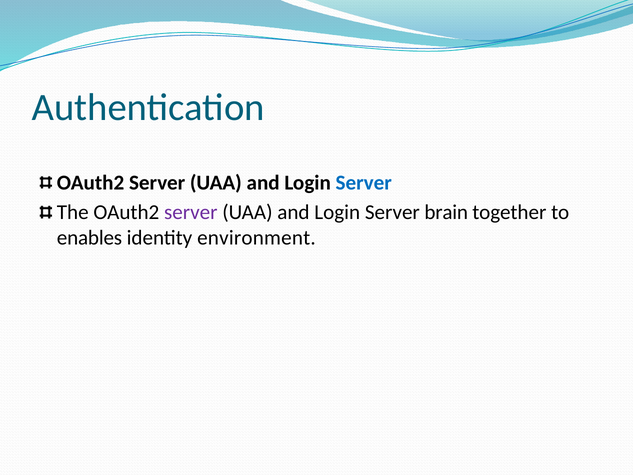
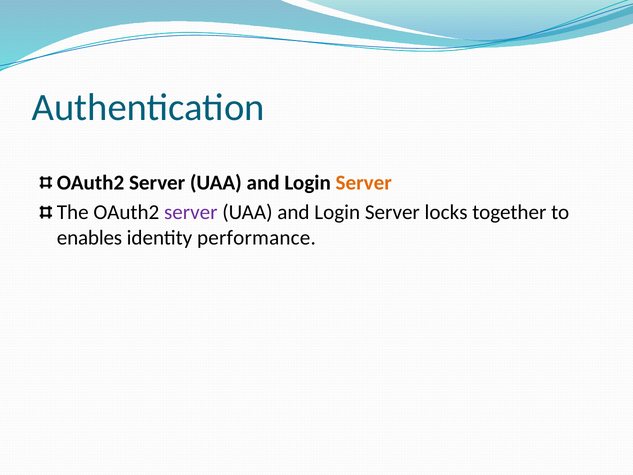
Server colour: blue -> orange (364, 183)
brain: brain -> locks (446, 212)
environment: environment -> performance (256, 238)
